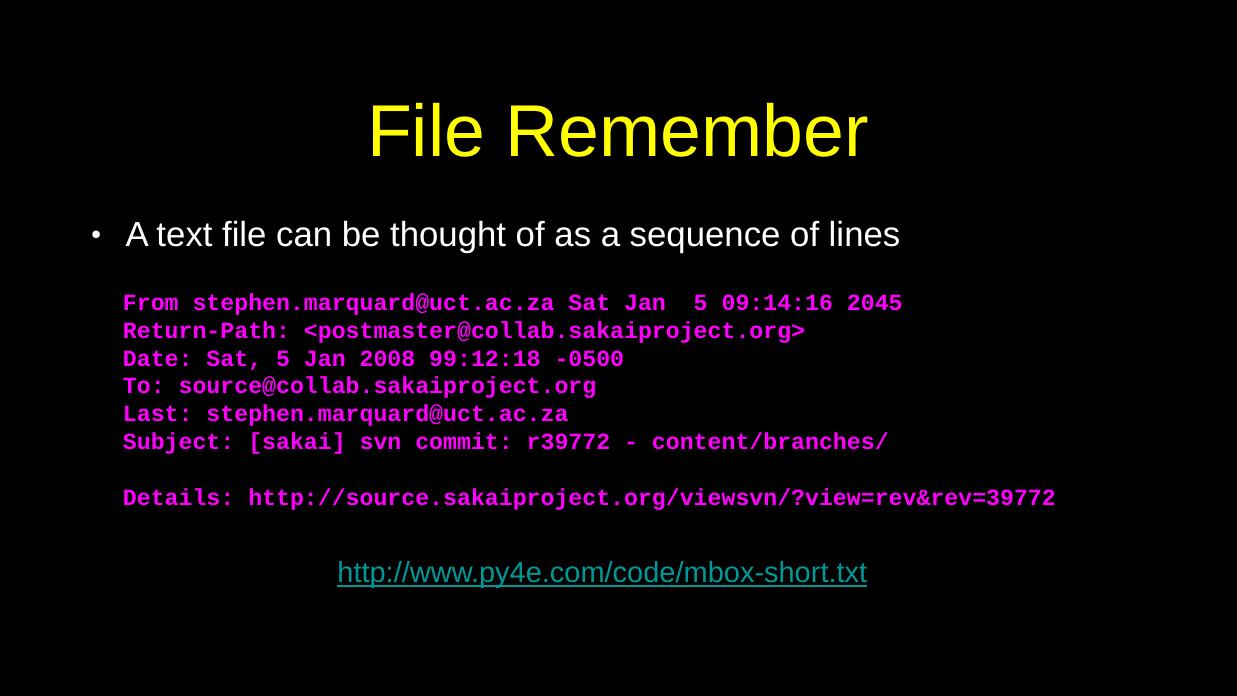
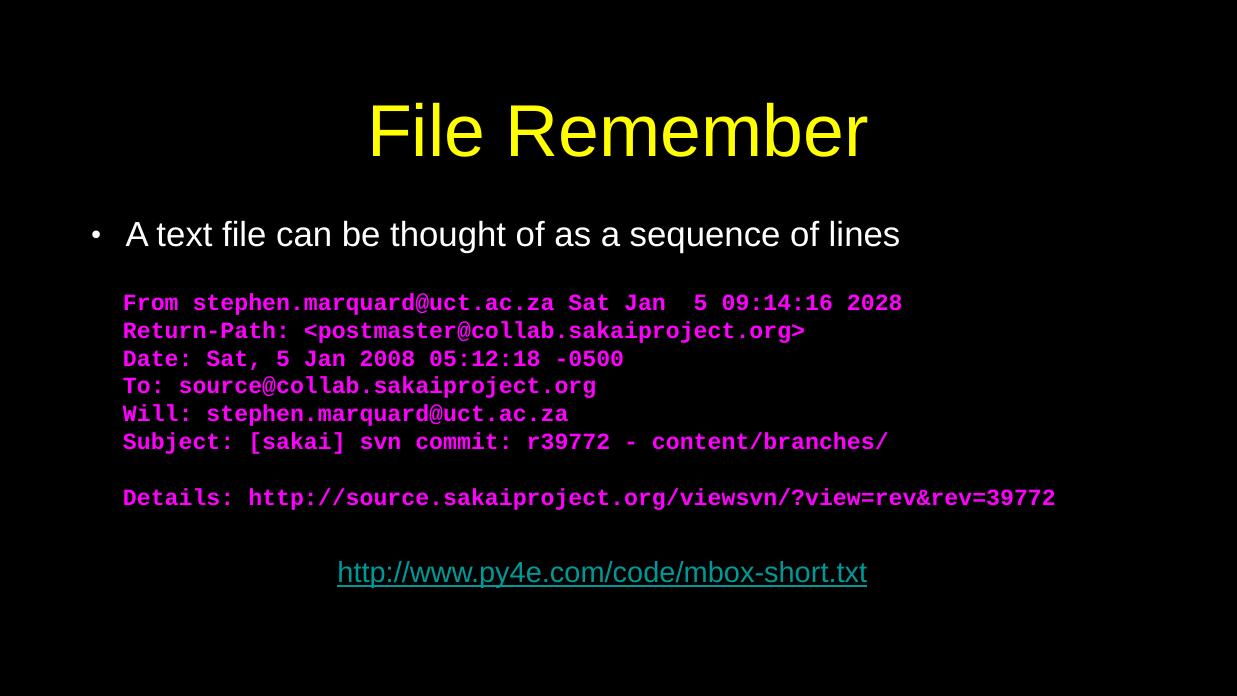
2045: 2045 -> 2028 (875, 303)
99:12:18: 99:12:18 -> 05:12:18 (485, 358)
Last: Last -> Will (158, 414)
